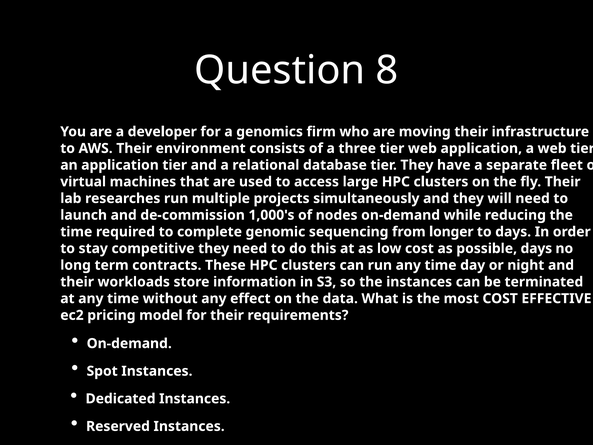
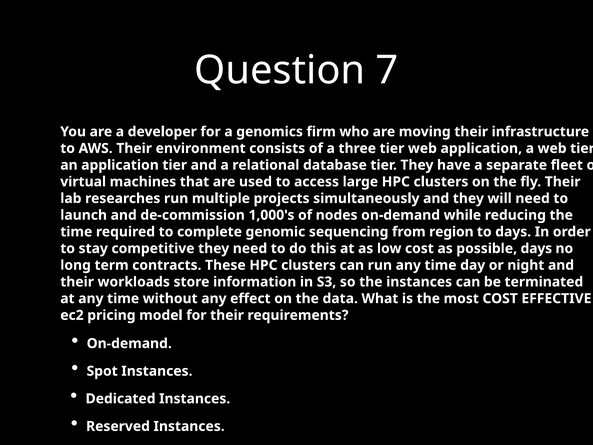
8: 8 -> 7 (387, 70)
longer: longer -> region (451, 232)
